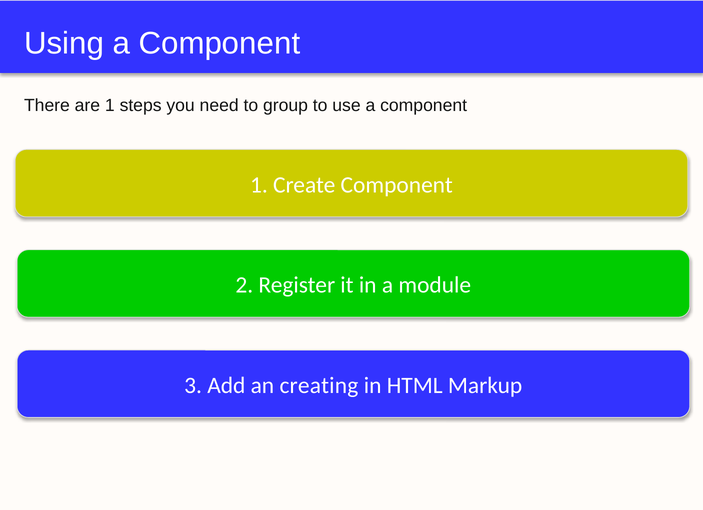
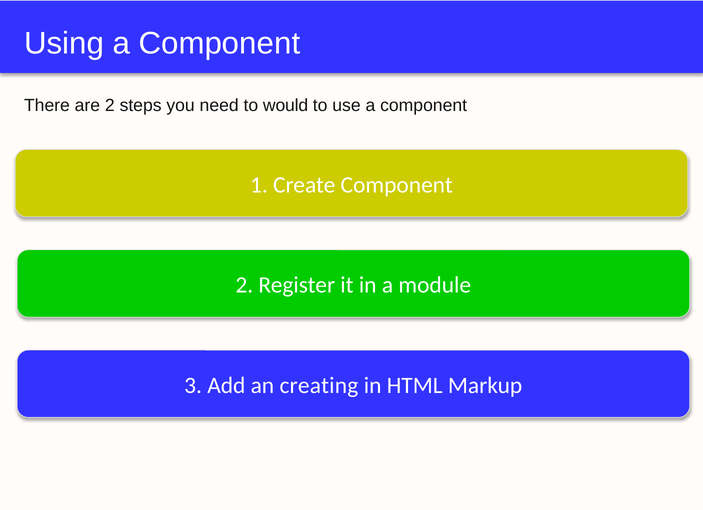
are 1: 1 -> 2 (110, 106)
group: group -> would (286, 106)
